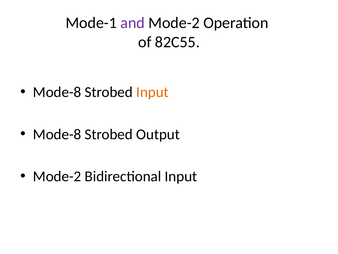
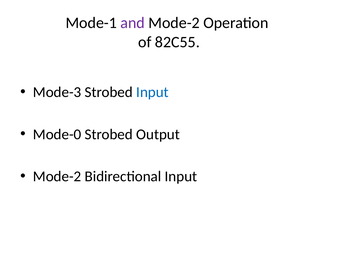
Mode-8: Mode-8 -> Mode-3 (57, 92)
Input colour: orange -> blue (152, 92)
Mode-8: Mode-8 -> Mode-0 (57, 134)
